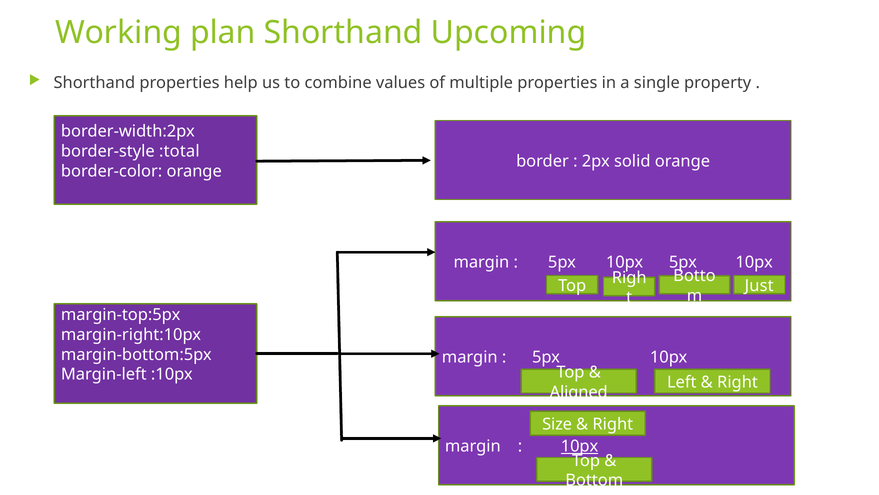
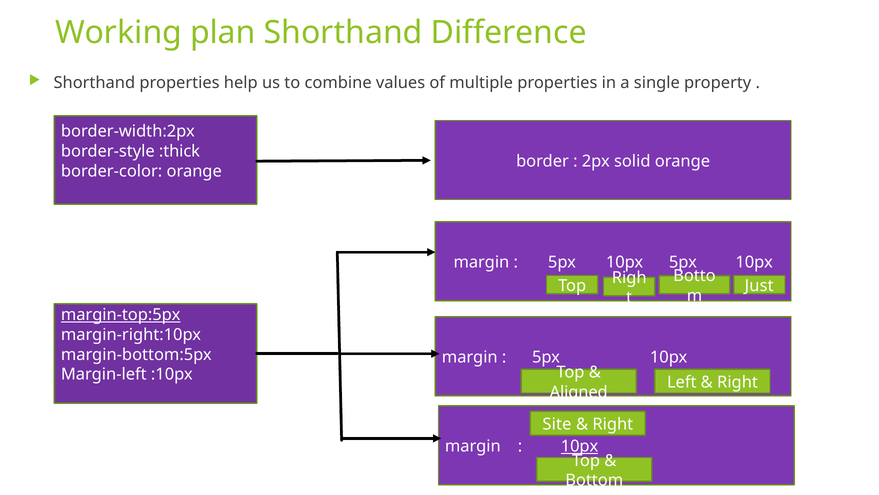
Upcoming: Upcoming -> Difference (509, 33)
:total: :total -> :thick (179, 151)
margin-top:5px underline: none -> present (121, 315)
Size: Size -> Site (557, 424)
